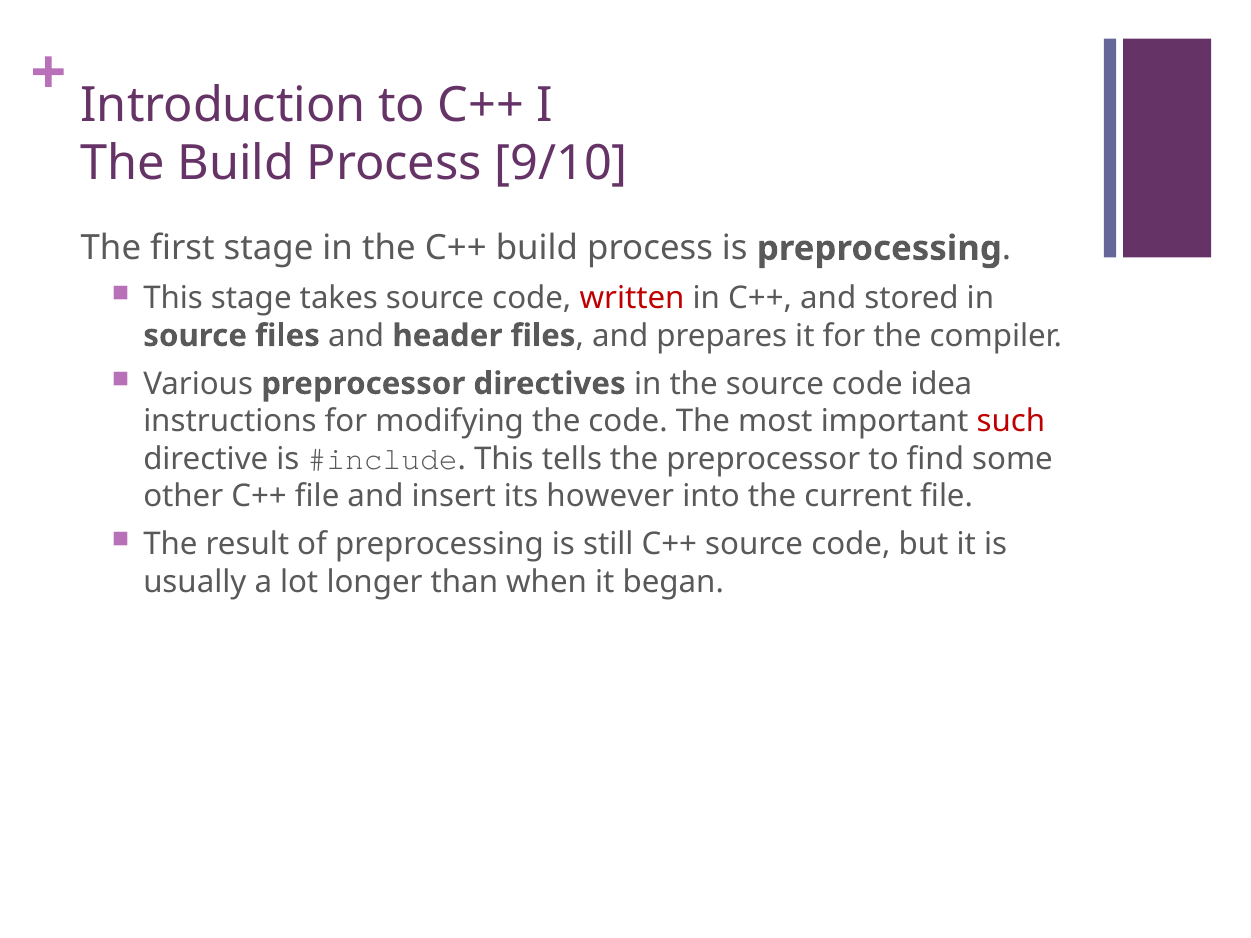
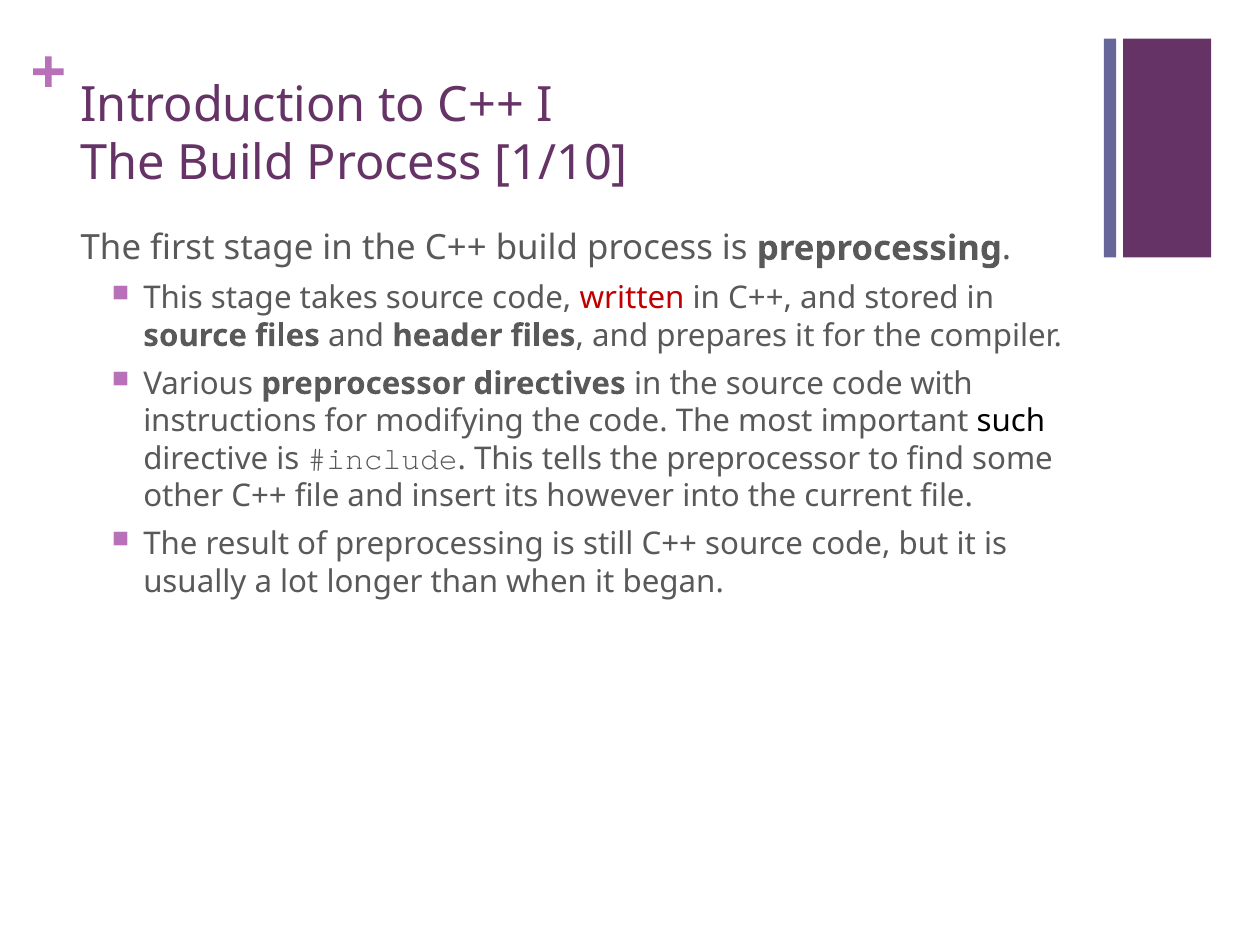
9/10: 9/10 -> 1/10 (561, 164)
idea: idea -> with (941, 384)
such colour: red -> black (1011, 421)
